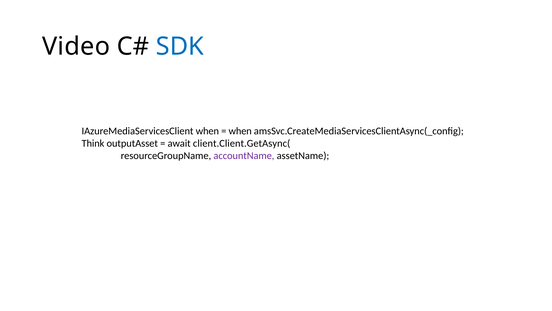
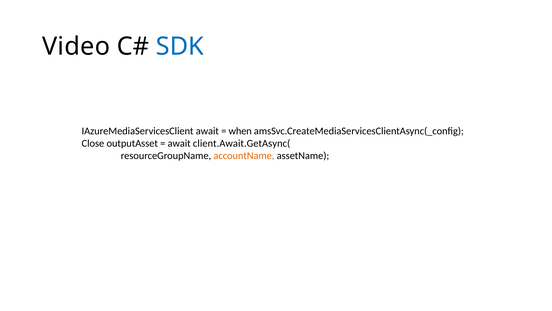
IAzureMediaServicesClient when: when -> await (207, 131)
Think: Think -> Close (93, 143)
client.Client.GetAsync(: client.Client.GetAsync( -> client.Await.GetAsync( (242, 143)
accountName colour: purple -> orange (244, 156)
